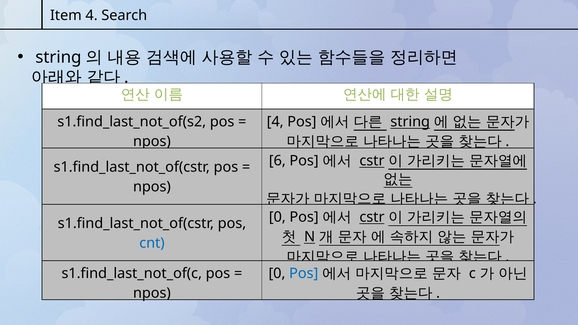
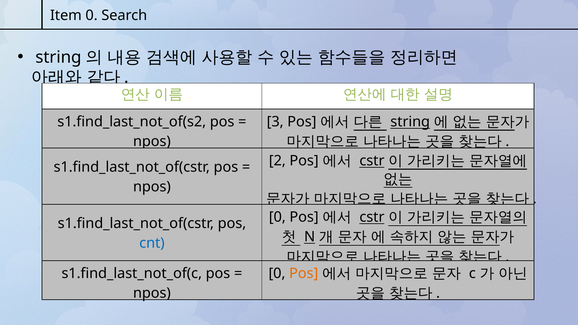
Item 4: 4 -> 0 (92, 15)
4: 4 -> 3 (275, 122)
6: 6 -> 2 (277, 161)
Pos colour: blue -> orange (304, 274)
